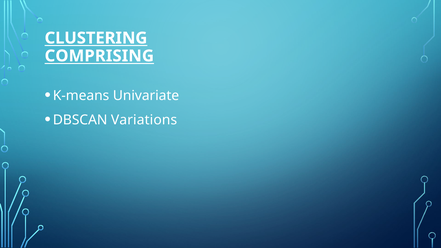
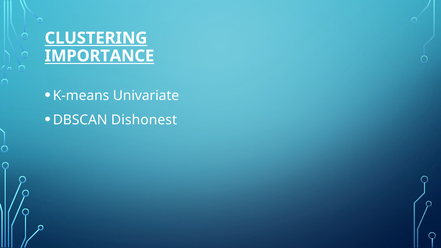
COMPRISING: COMPRISING -> IMPORTANCE (99, 56)
Variations: Variations -> Dishonest (144, 120)
